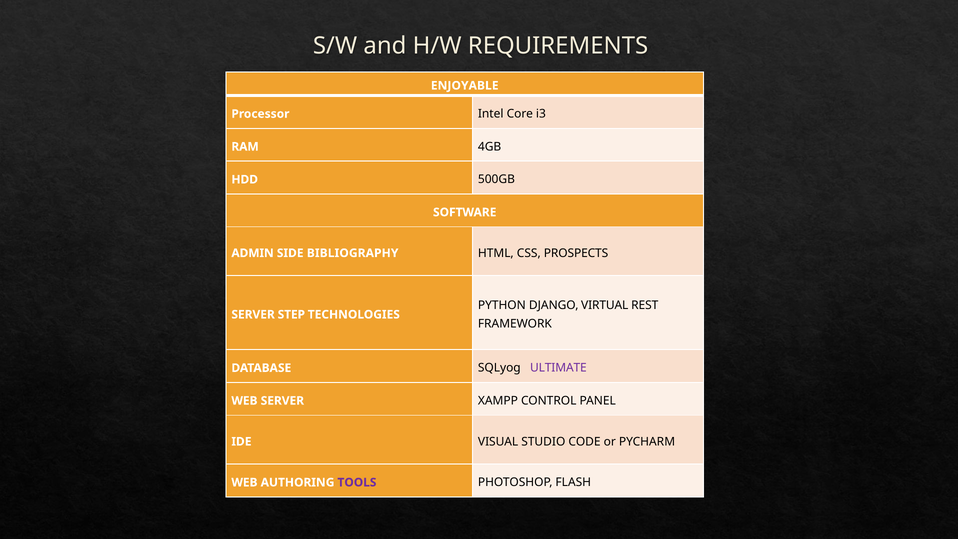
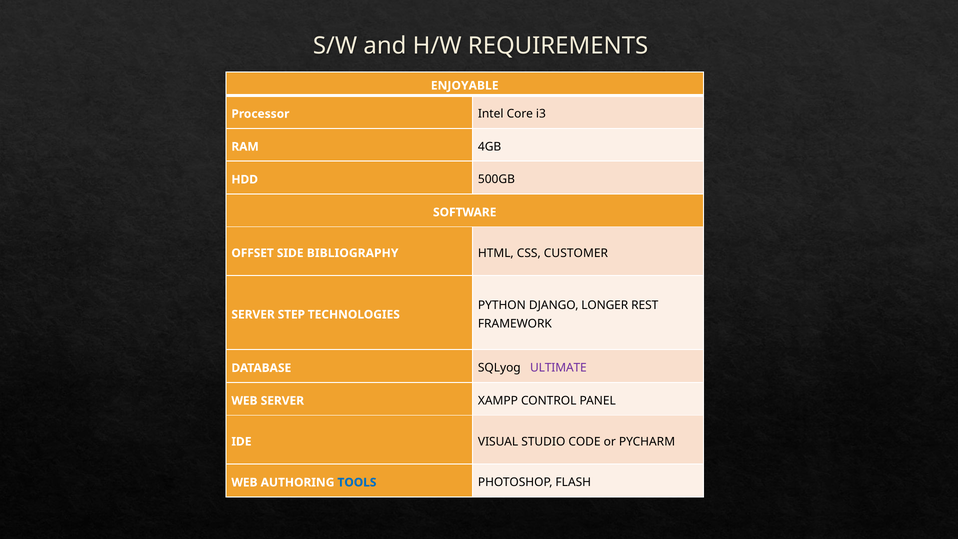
ADMIN: ADMIN -> OFFSET (253, 253)
PROSPECTS: PROSPECTS -> CUSTOMER (576, 253)
VIRTUAL: VIRTUAL -> LONGER (605, 305)
TOOLS colour: purple -> blue (357, 482)
